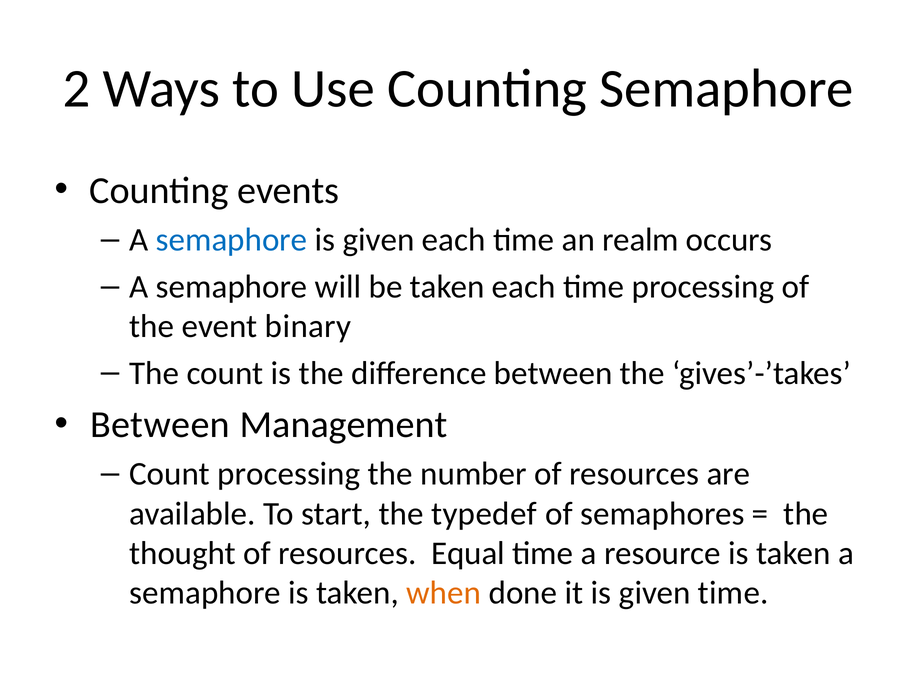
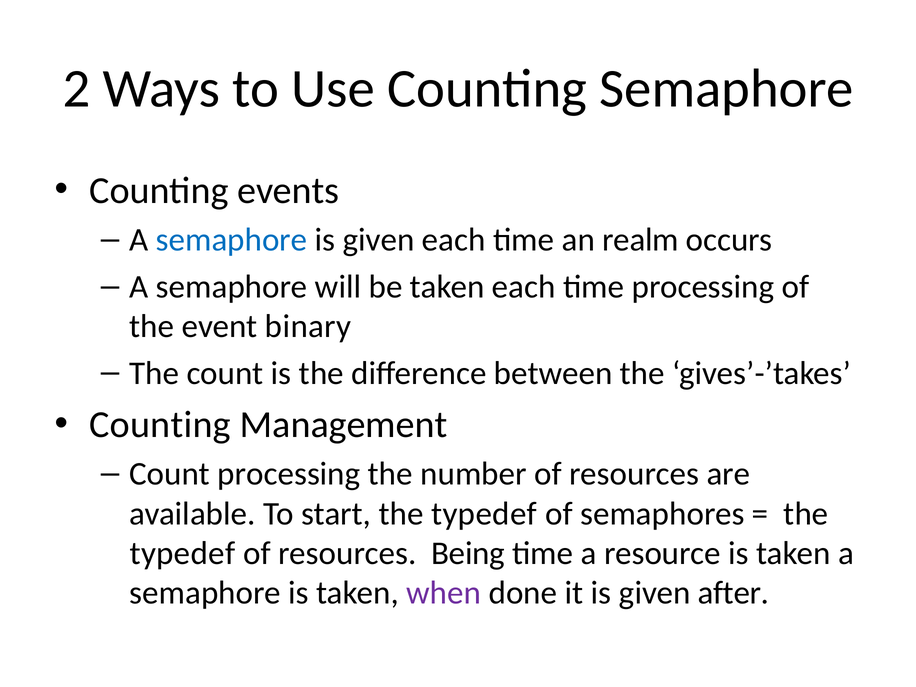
Between: Between -> Counting (160, 424)
thought: thought -> typedef (182, 553)
Equal: Equal -> Being (468, 553)
when colour: orange -> purple (444, 593)
given time: time -> after (733, 593)
